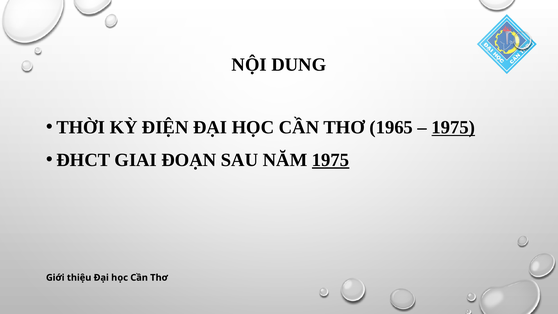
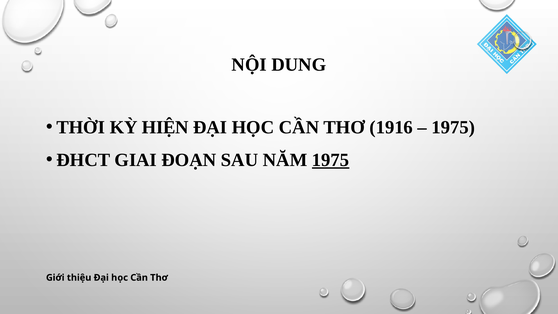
ĐIỆN: ĐIỆN -> HIỆN (165, 127)
1965: 1965 -> 1916 (391, 127)
1975 underline: present -> none (453, 127)
